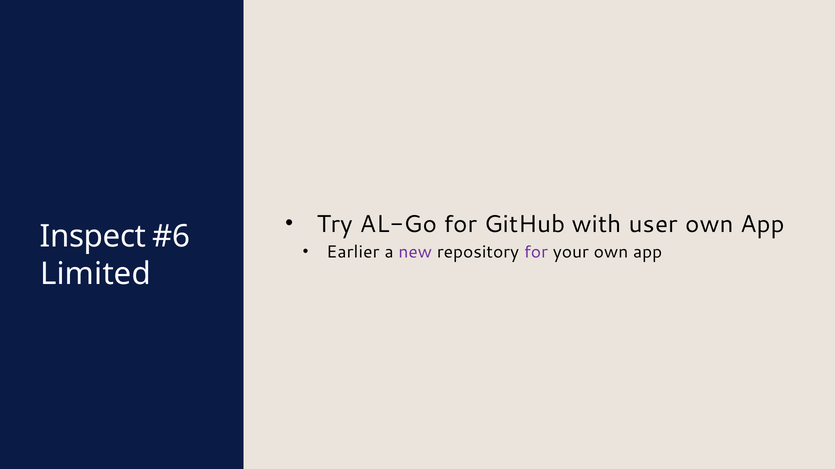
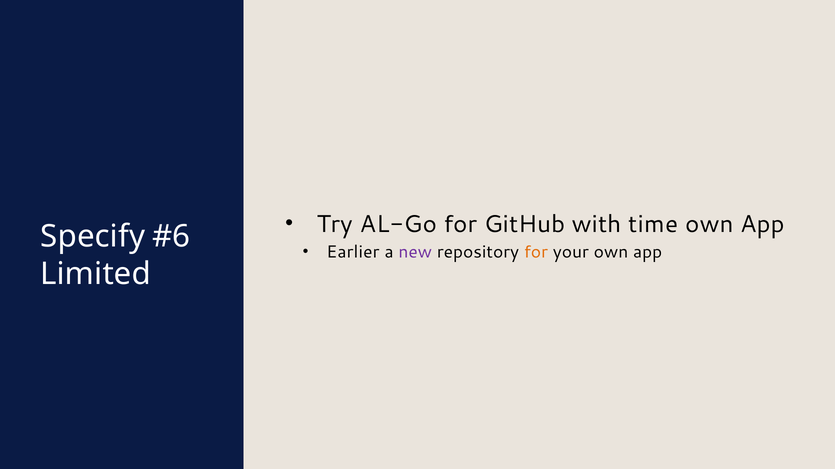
user: user -> time (653, 224)
Inspect: Inspect -> Specify (93, 237)
for colour: purple -> orange (536, 252)
